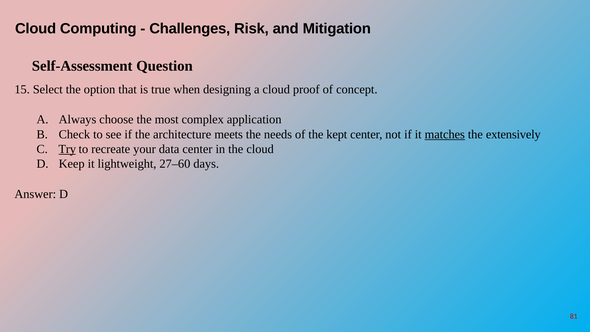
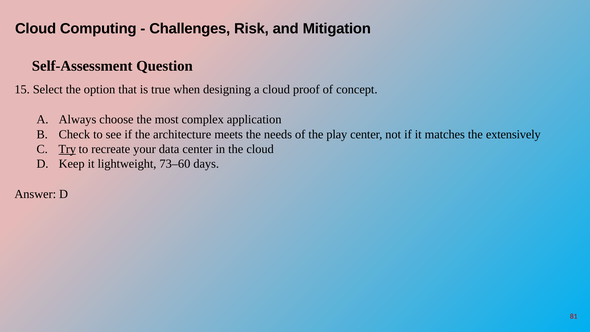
kept: kept -> play (337, 134)
matches underline: present -> none (445, 134)
27–60: 27–60 -> 73–60 (175, 164)
